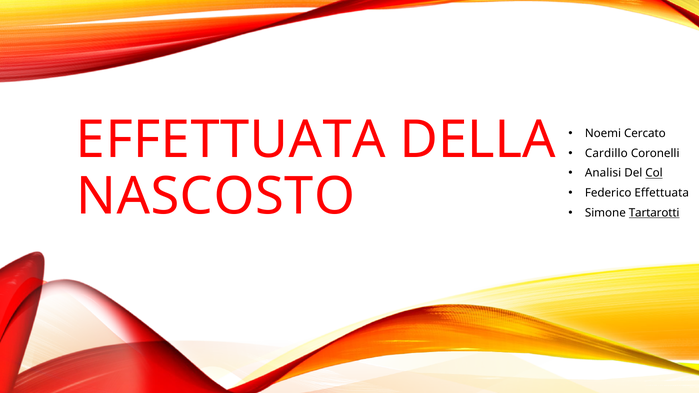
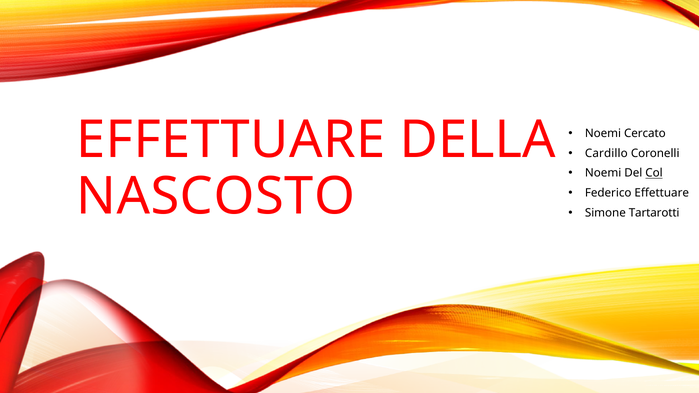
EFFETTUATA: EFFETTUATA -> EFFETTUARE (231, 140)
Analisi: Analisi -> Noemi (603, 173)
Federico Effettuata: Effettuata -> Effettuare (662, 193)
Tartarotti underline: present -> none (654, 213)
